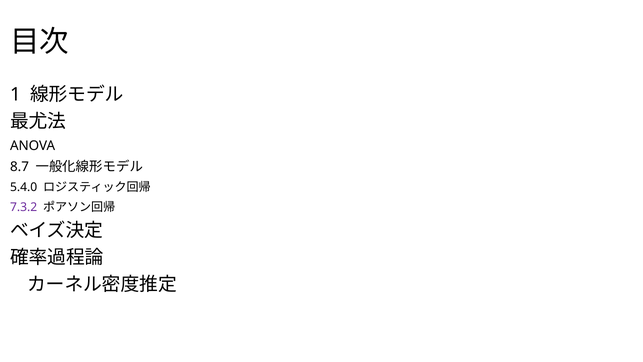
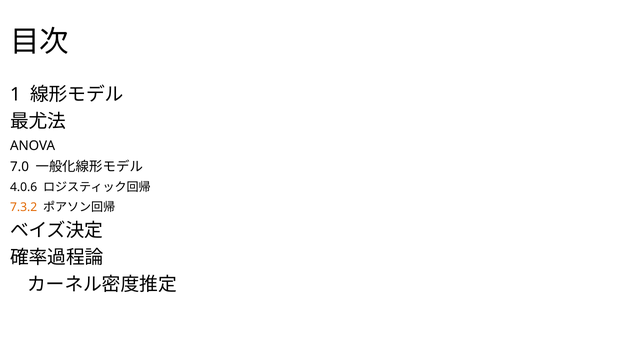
8.7: 8.7 -> 7.0 (19, 167)
5.4.0: 5.4.0 -> 4.0.6 (24, 187)
7.3.2 colour: purple -> orange (24, 207)
